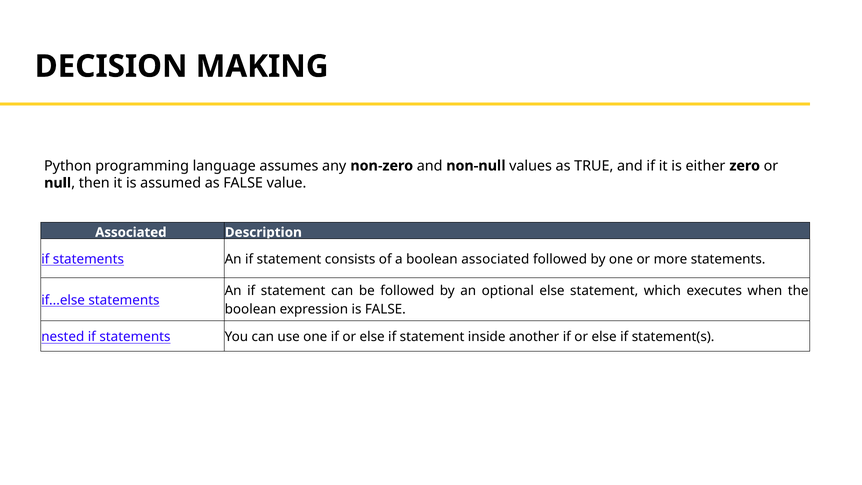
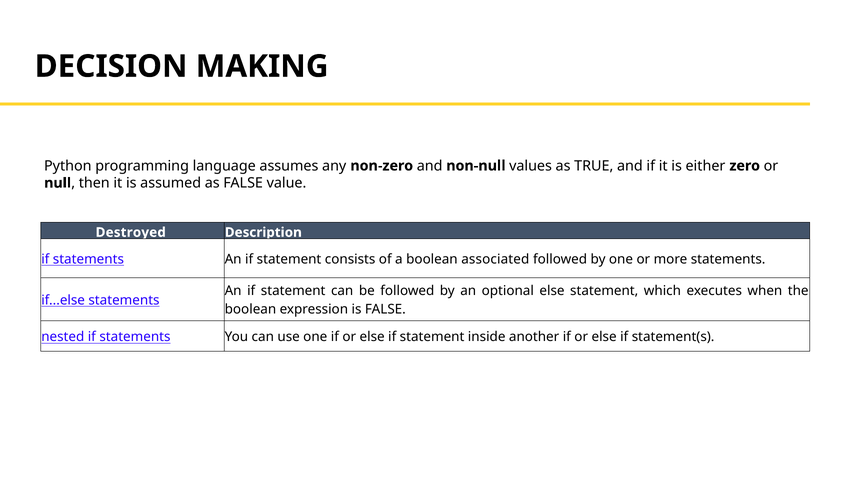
Associated: Associated -> Destroyed (131, 232)
